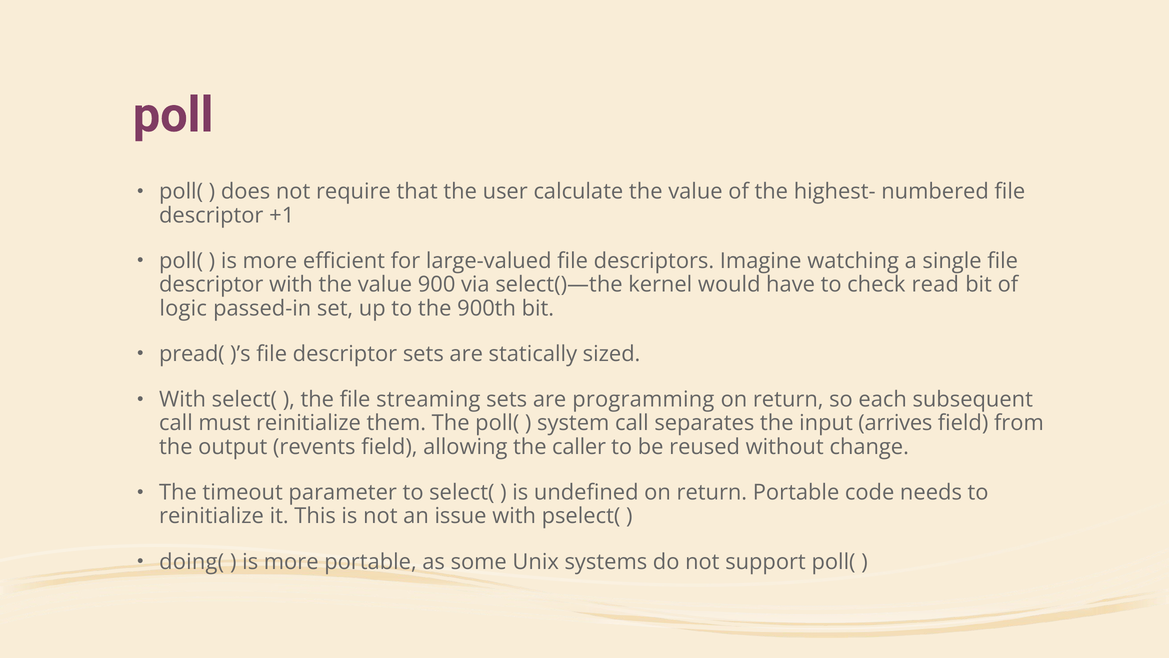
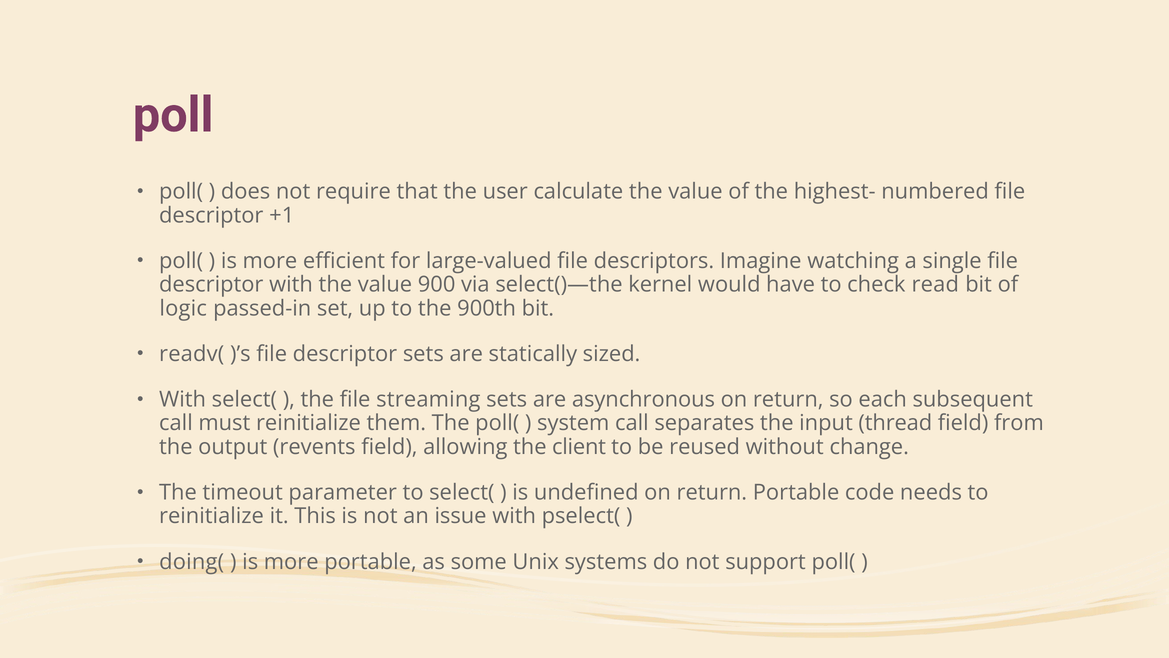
pread(: pread( -> readv( (192, 354)
programming: programming -> asynchronous (643, 399)
arrives: arrives -> thread (895, 423)
caller: caller -> client (579, 447)
